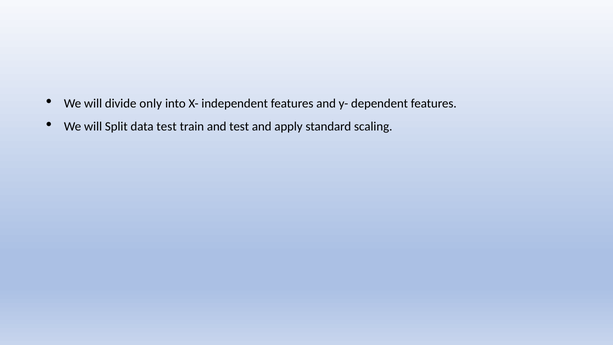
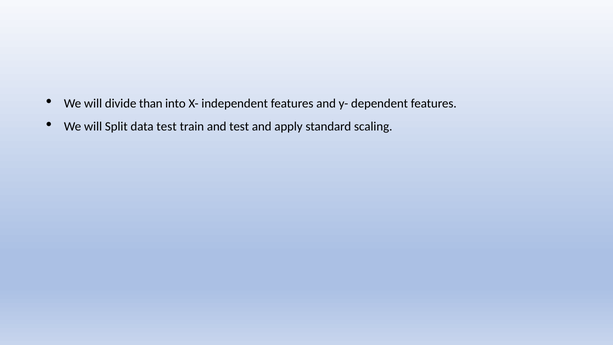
only: only -> than (151, 104)
